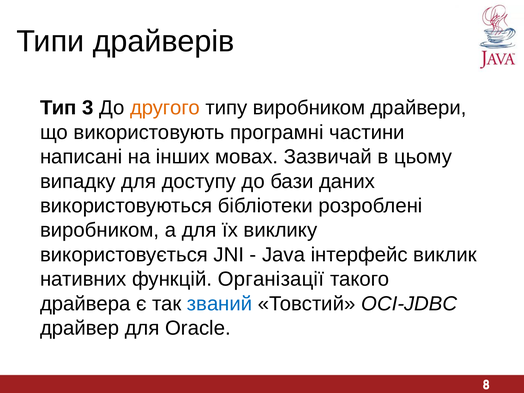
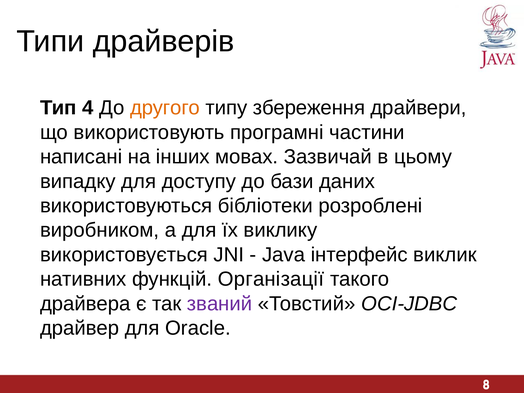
3: 3 -> 4 (88, 108)
типу виробником: виробником -> збереження (309, 108)
званий colour: blue -> purple (220, 304)
